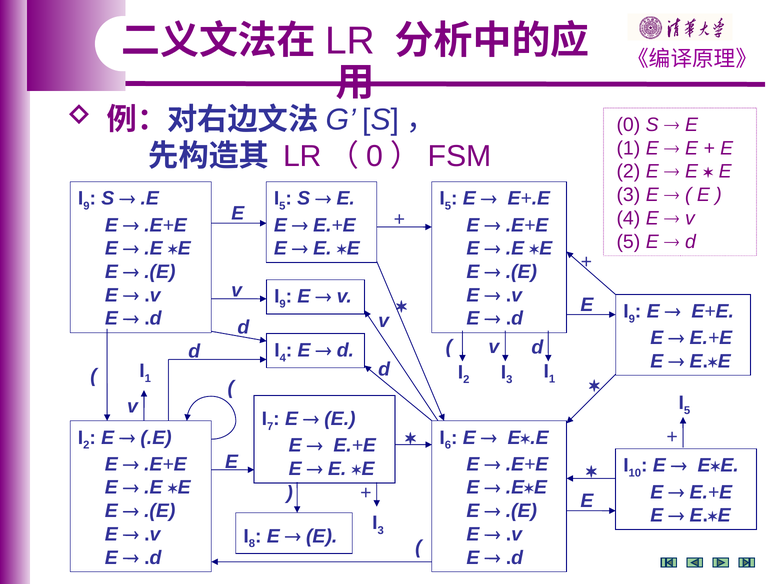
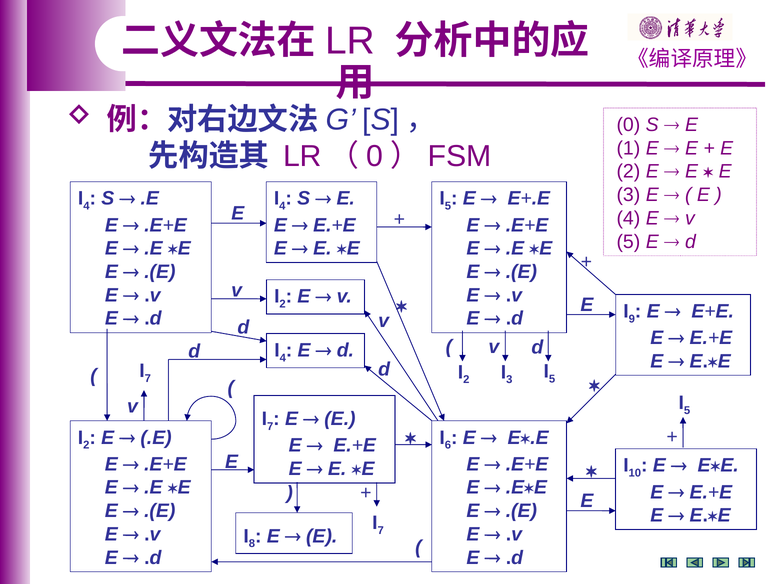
9: 9 -> 4 (86, 206)
5: 5 -> 4 (282, 206)
9: 9 -> 2 (283, 304)
1: 1 -> 7 (148, 378)
1: 1 -> 5 (552, 379)
3: 3 -> 7 (381, 530)
